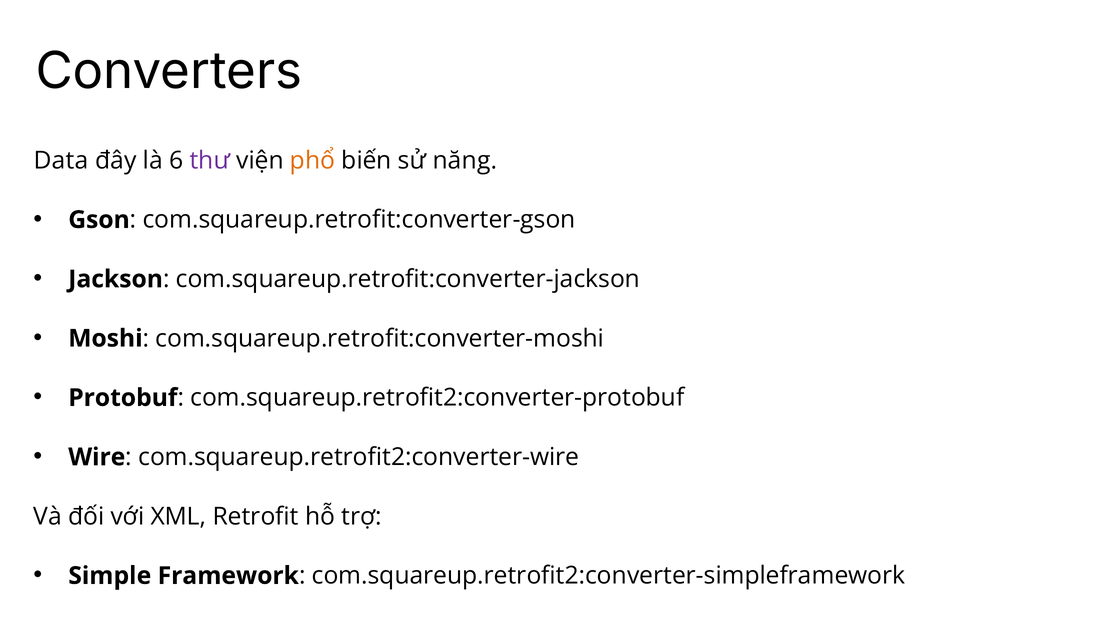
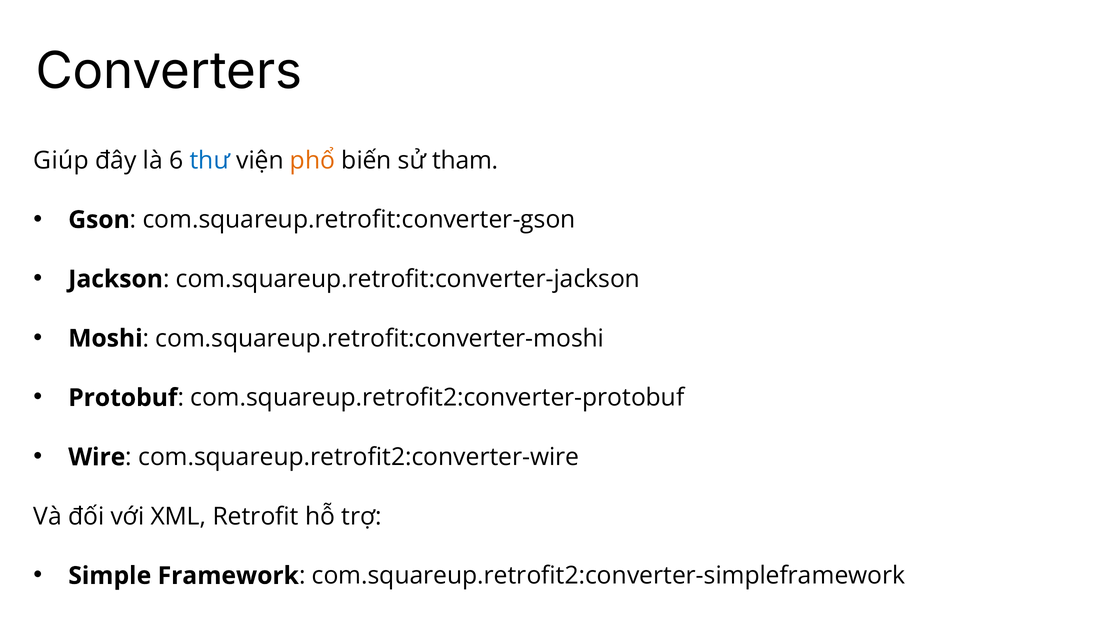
Data: Data -> Giúp (61, 161)
thư colour: purple -> blue (210, 161)
năng: năng -> tham (465, 161)
